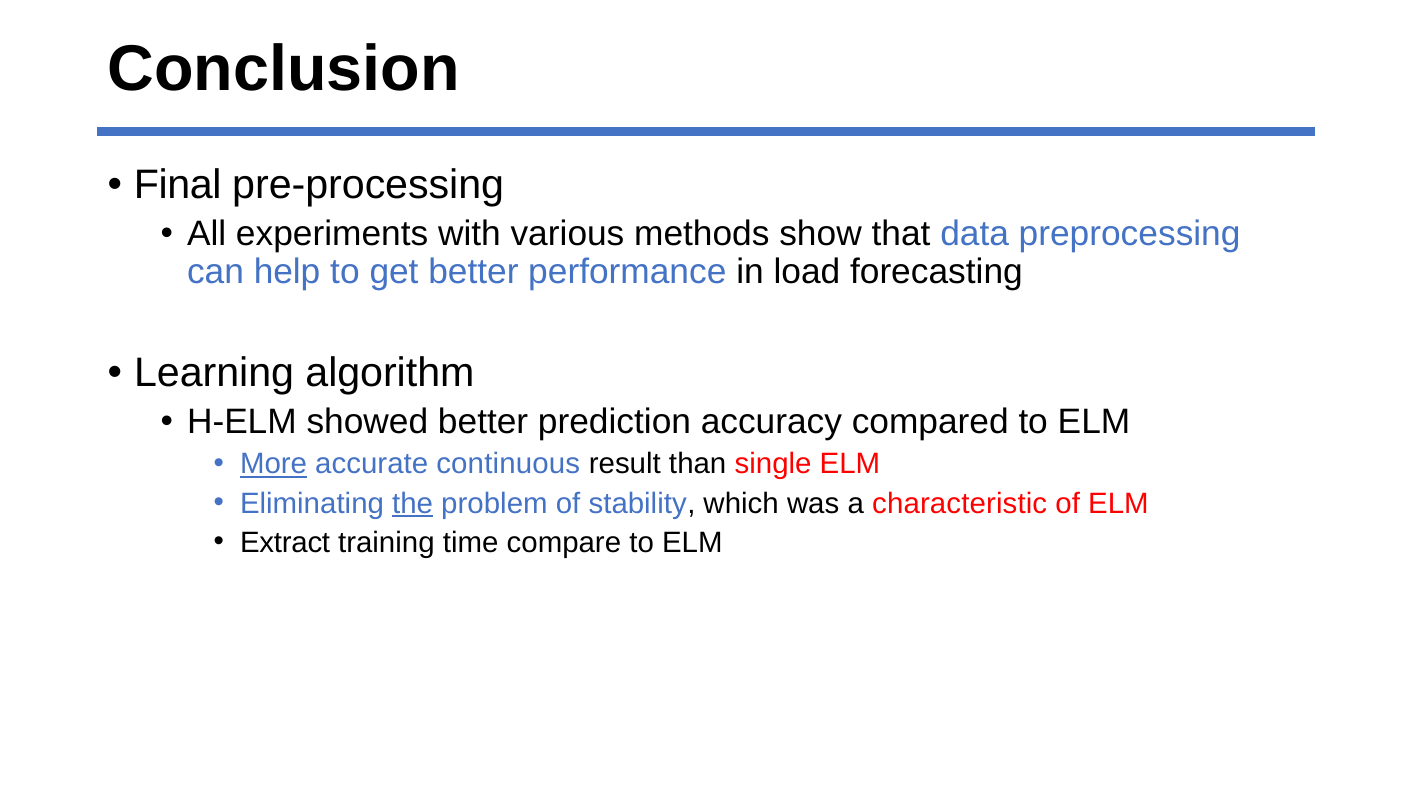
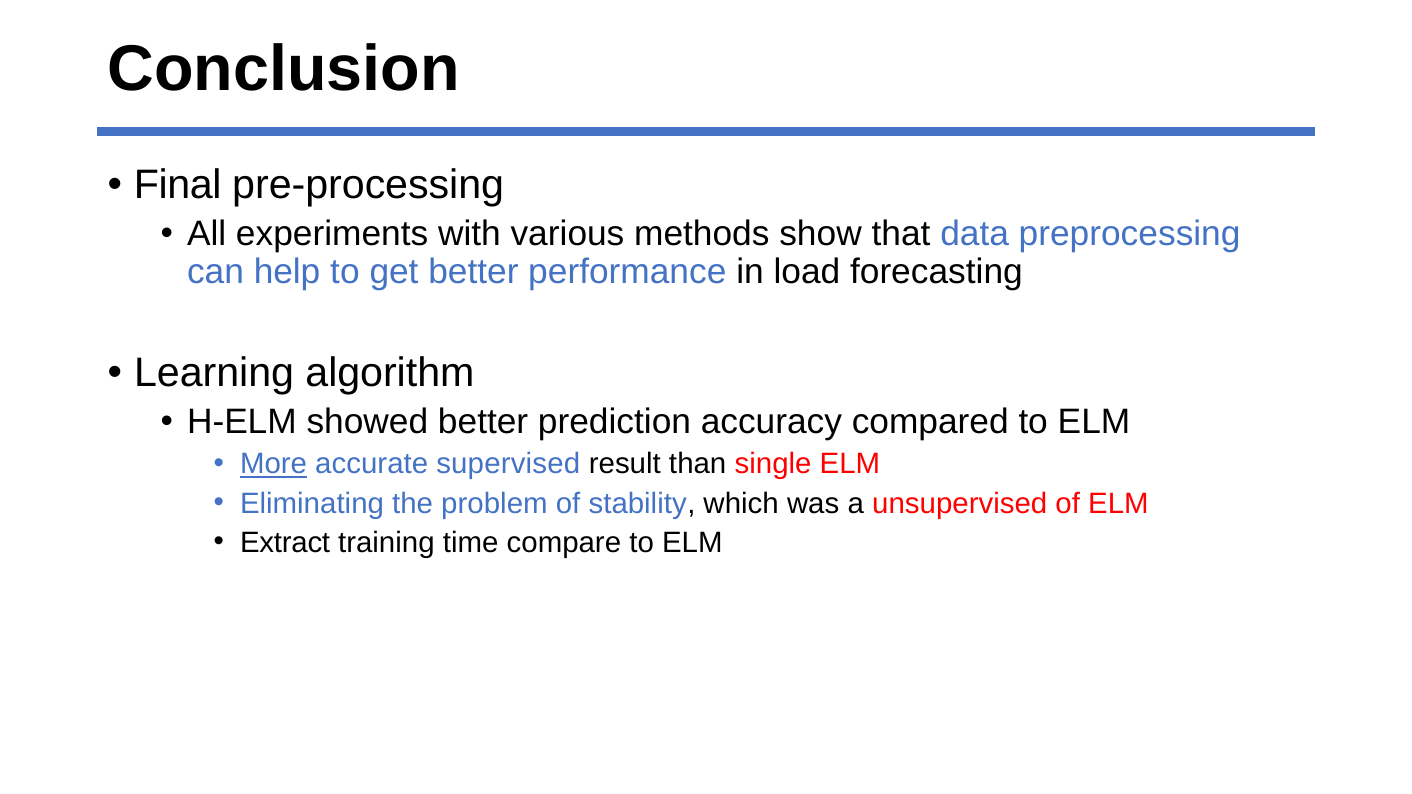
continuous: continuous -> supervised (508, 464)
the underline: present -> none (413, 504)
characteristic: characteristic -> unsupervised (960, 504)
